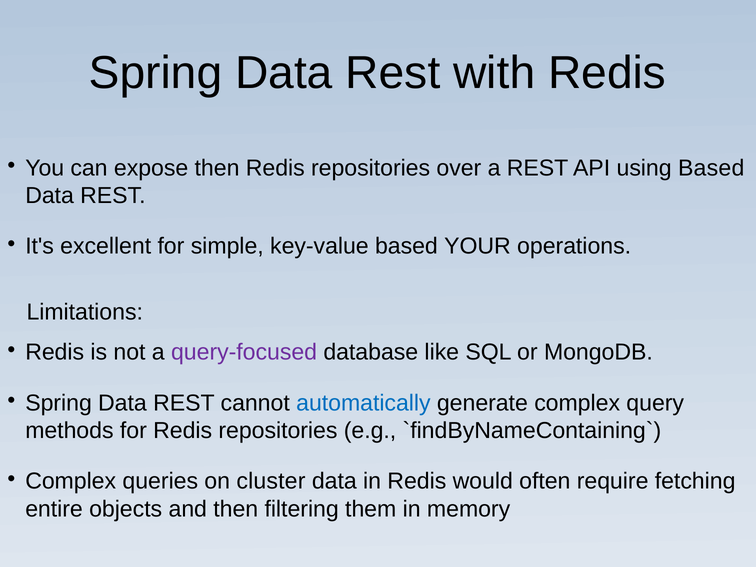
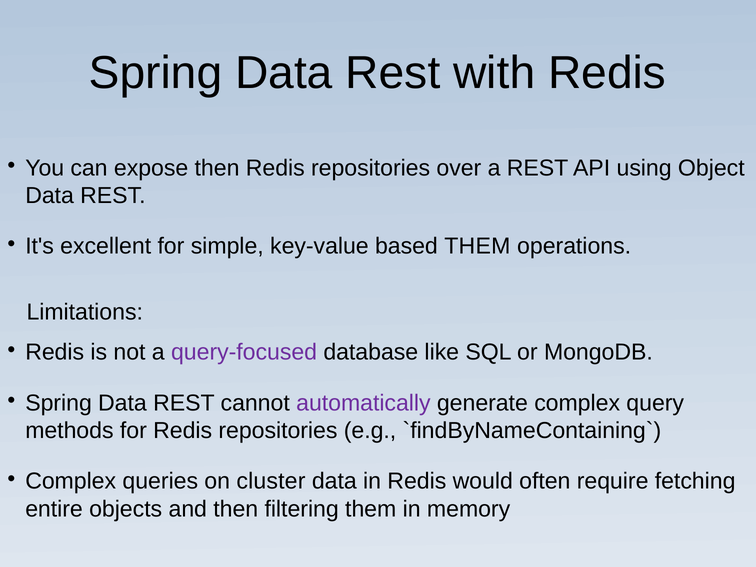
using Based: Based -> Object (711, 168)
based YOUR: YOUR -> THEM (477, 246)
automatically colour: blue -> purple (363, 403)
